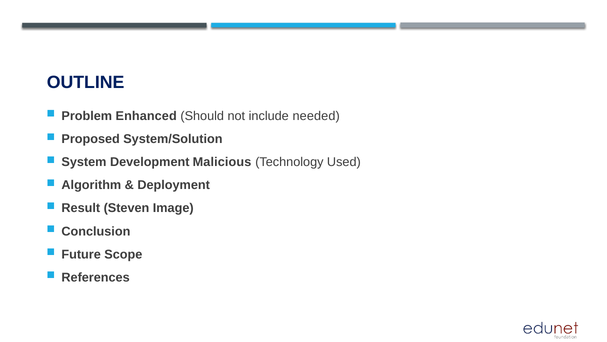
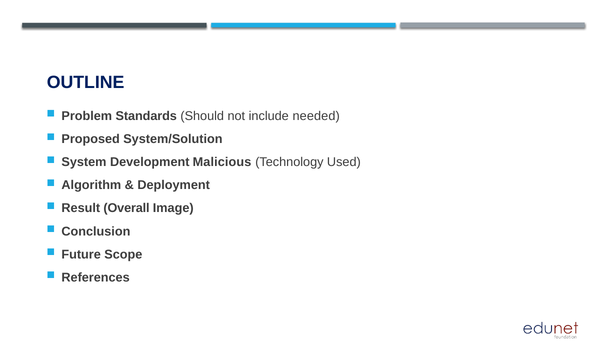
Enhanced: Enhanced -> Standards (146, 116)
Steven: Steven -> Overall (127, 208)
